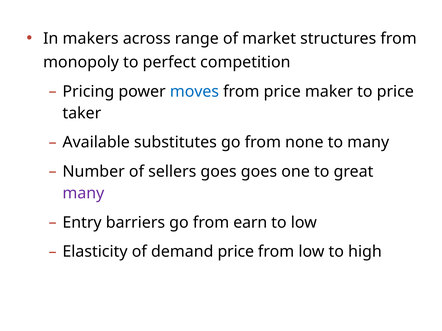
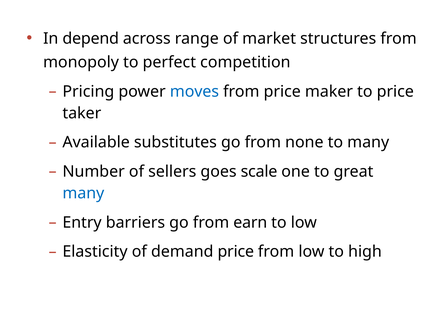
makers: makers -> depend (91, 38)
goes goes: goes -> scale (259, 172)
many colour: purple -> blue (83, 194)
